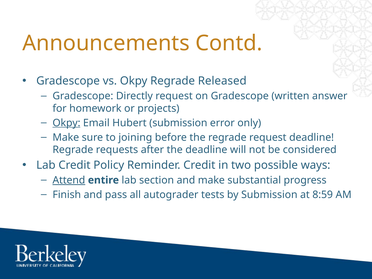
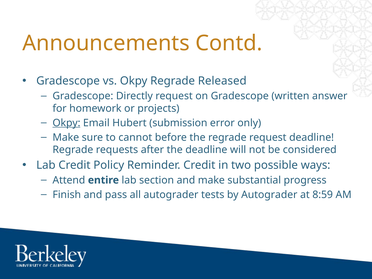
joining: joining -> cannot (135, 137)
Attend underline: present -> none (69, 180)
by Submission: Submission -> Autograder (269, 195)
